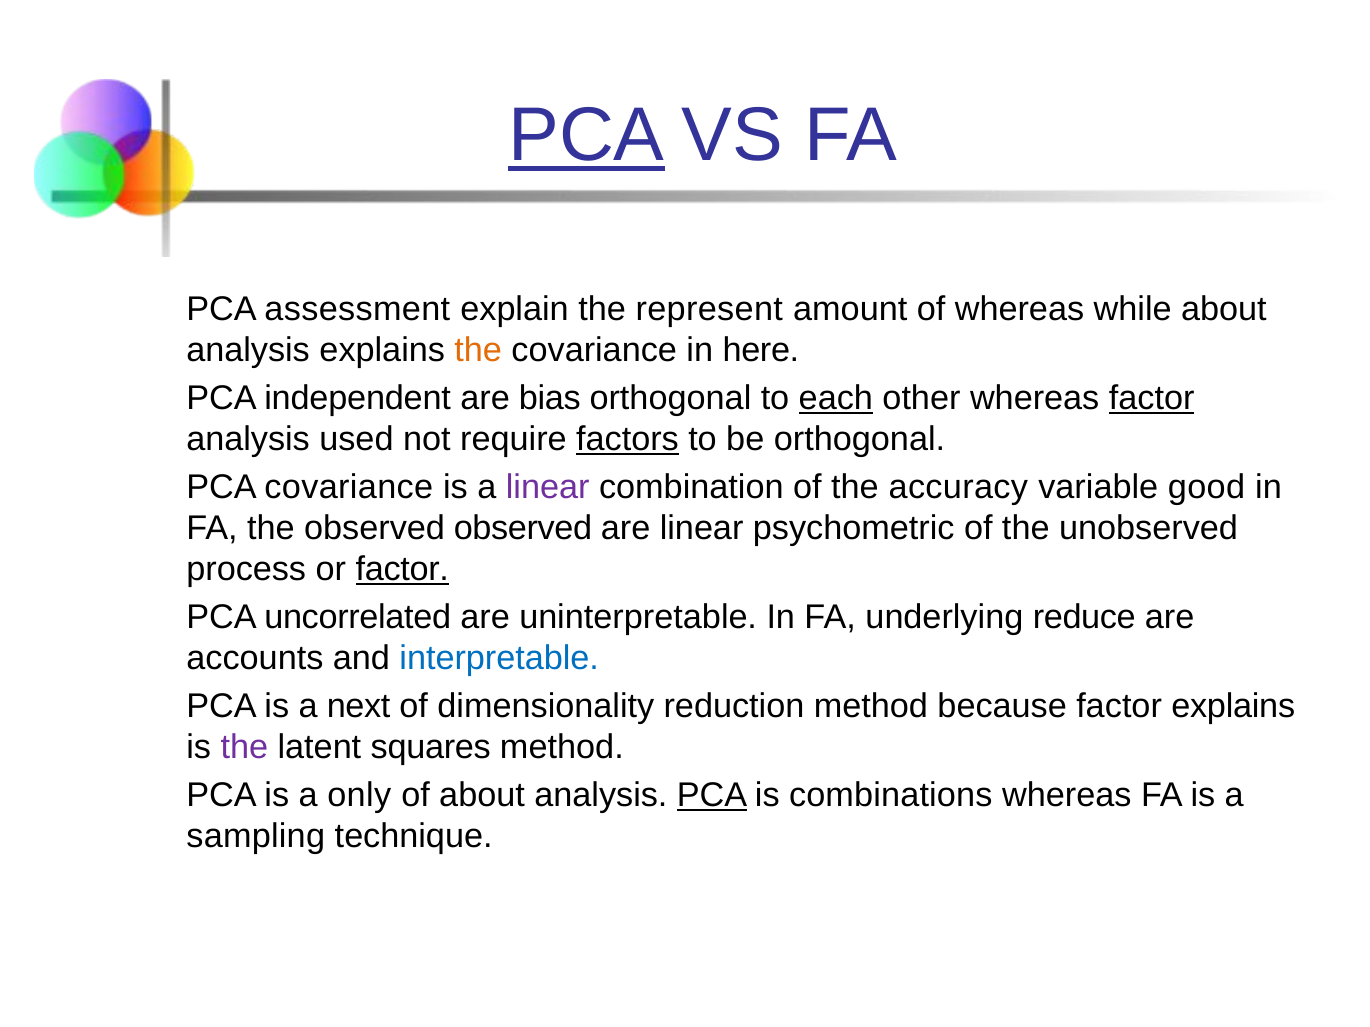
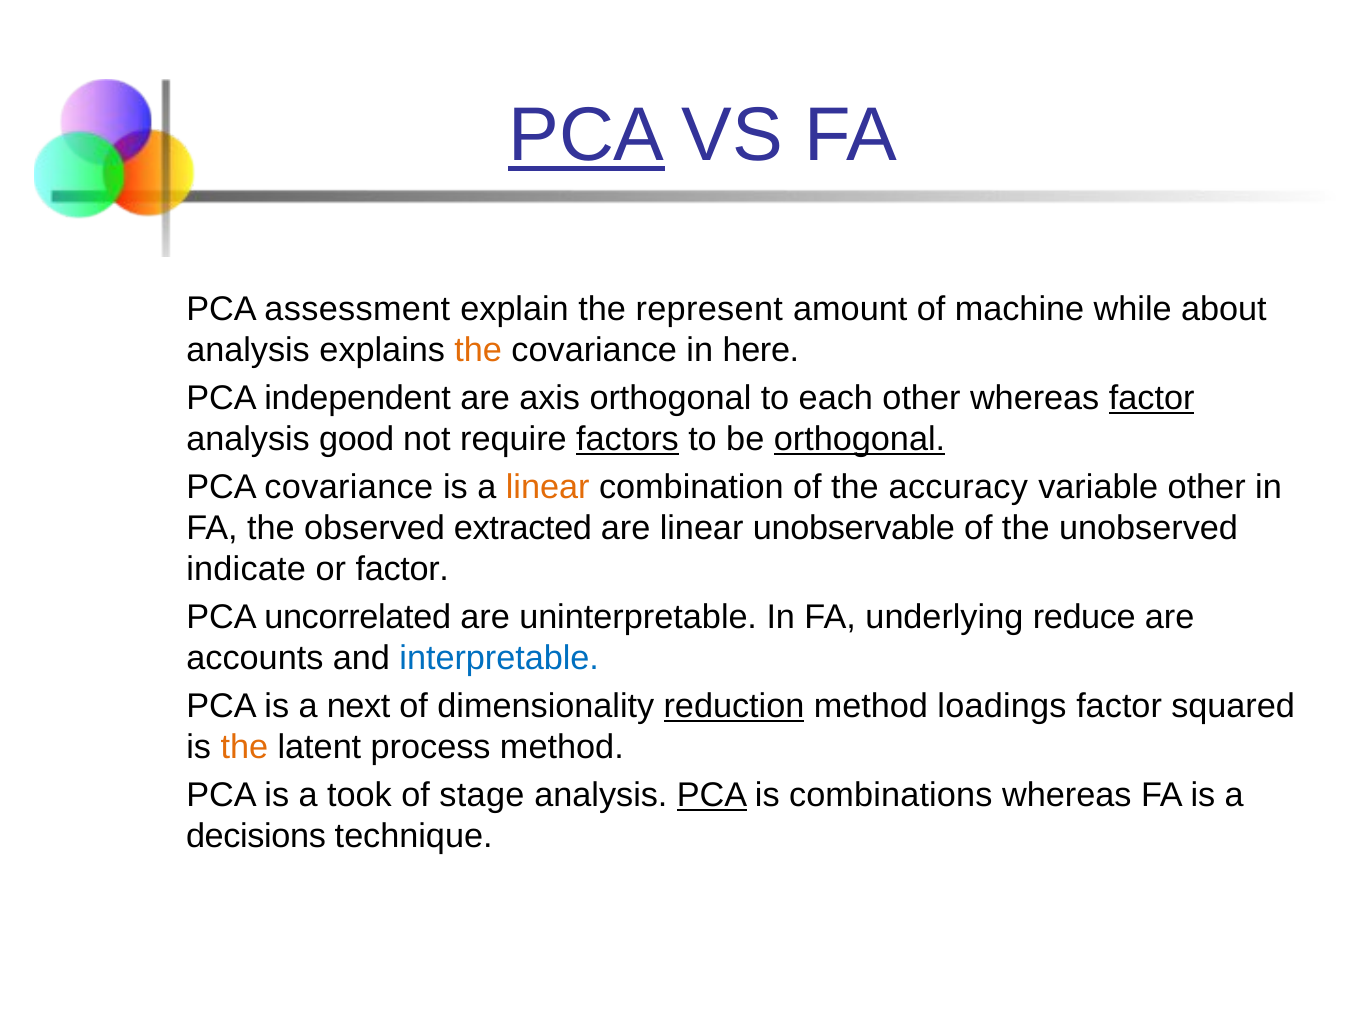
of whereas: whereas -> machine (1020, 309)
bias: bias -> axis (550, 398)
each underline: present -> none (836, 398)
used: used -> good (357, 439)
orthogonal underline: none -> present (860, 439)
linear colour: purple -> orange (548, 487)
variable good: good -> other (1207, 487)
observed observed: observed -> extracted (523, 528)
psychometric: psychometric -> unobservable (854, 528)
process: process -> indicate (246, 570)
factor underline: present -> none (402, 570)
reduction underline: none -> present (734, 707)
because: because -> loadings (1002, 707)
factor explains: explains -> squared (1233, 707)
the colour: purple -> orange (244, 748)
squares: squares -> process (431, 748)
only: only -> took (359, 796)
of about: about -> stage (482, 796)
sampling: sampling -> decisions (256, 837)
